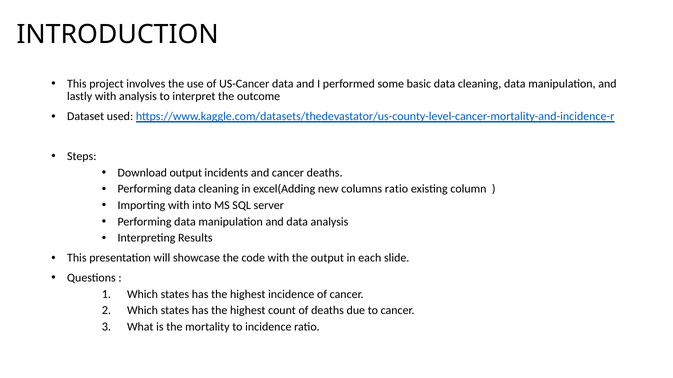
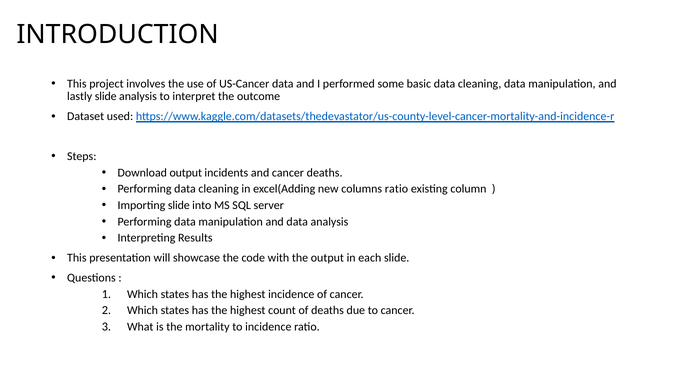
lastly with: with -> slide (106, 97)
Importing with: with -> slide (179, 206)
